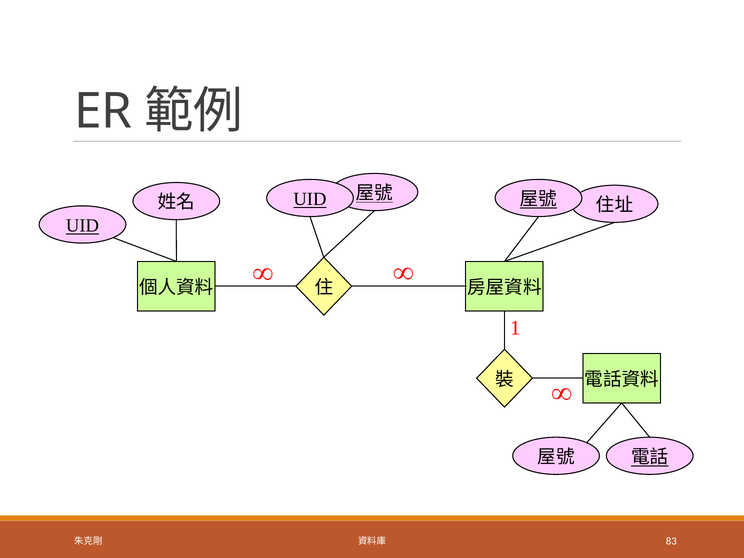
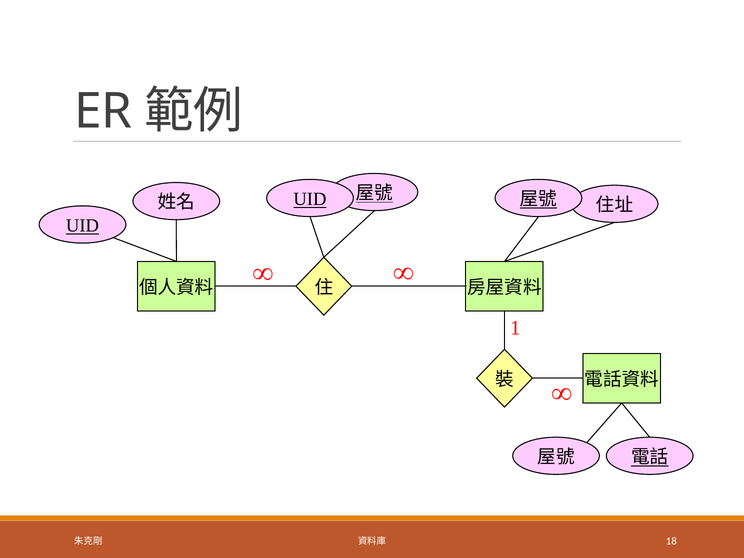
83: 83 -> 18 (671, 541)
